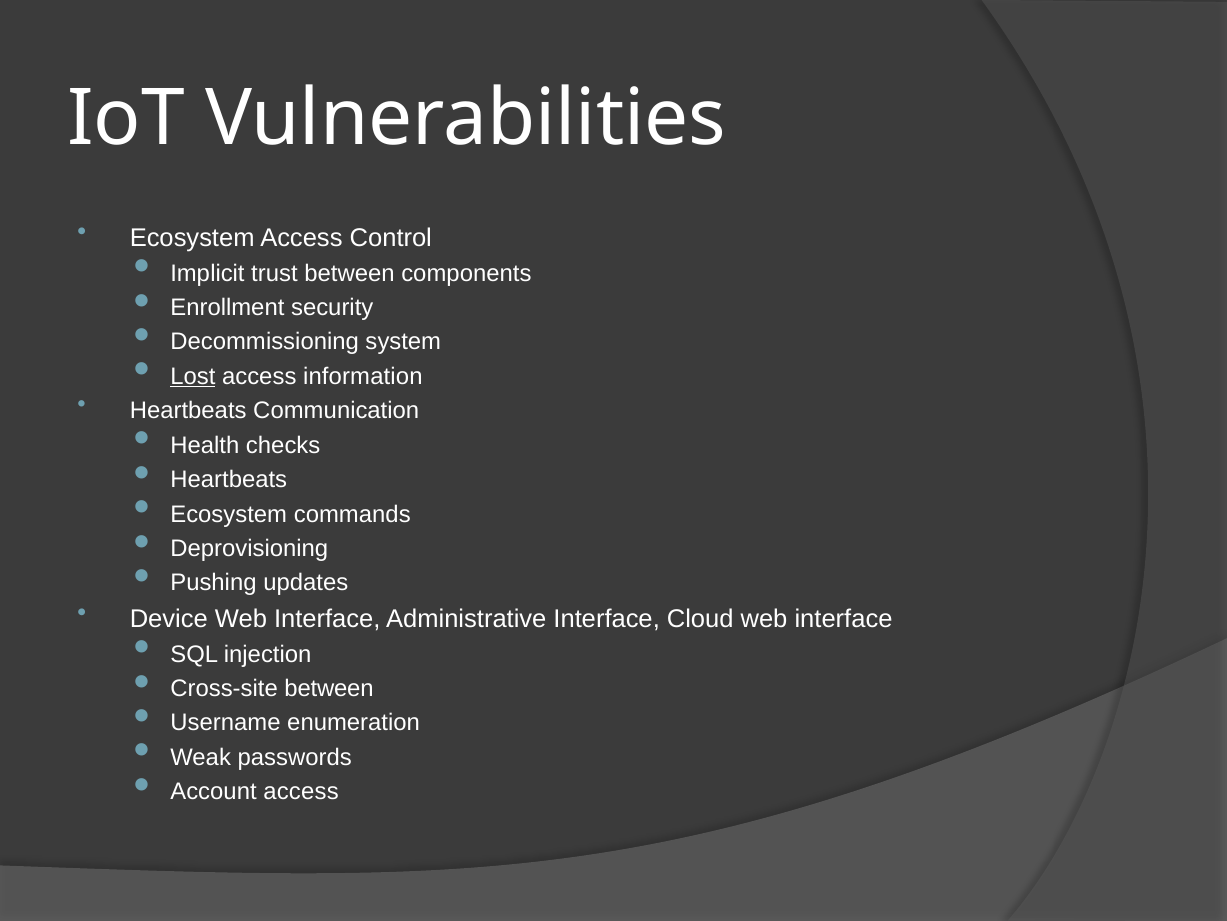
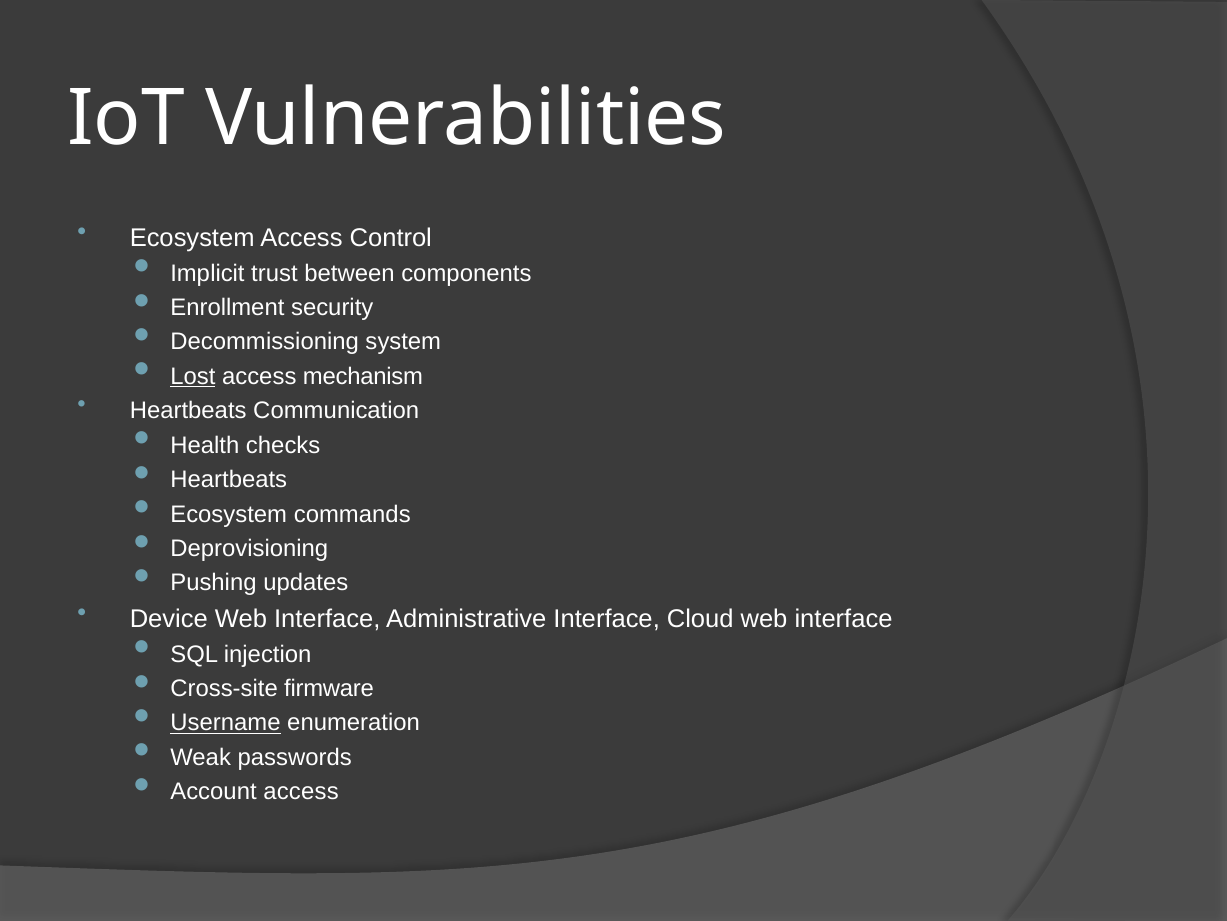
information: information -> mechanism (363, 376)
Cross-site between: between -> firmware (329, 688)
Username underline: none -> present (225, 723)
